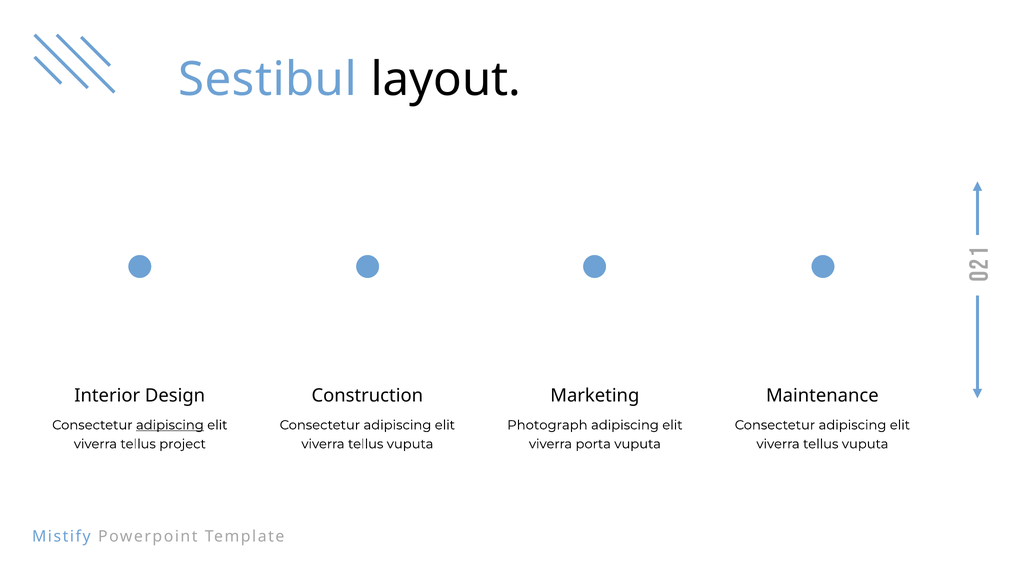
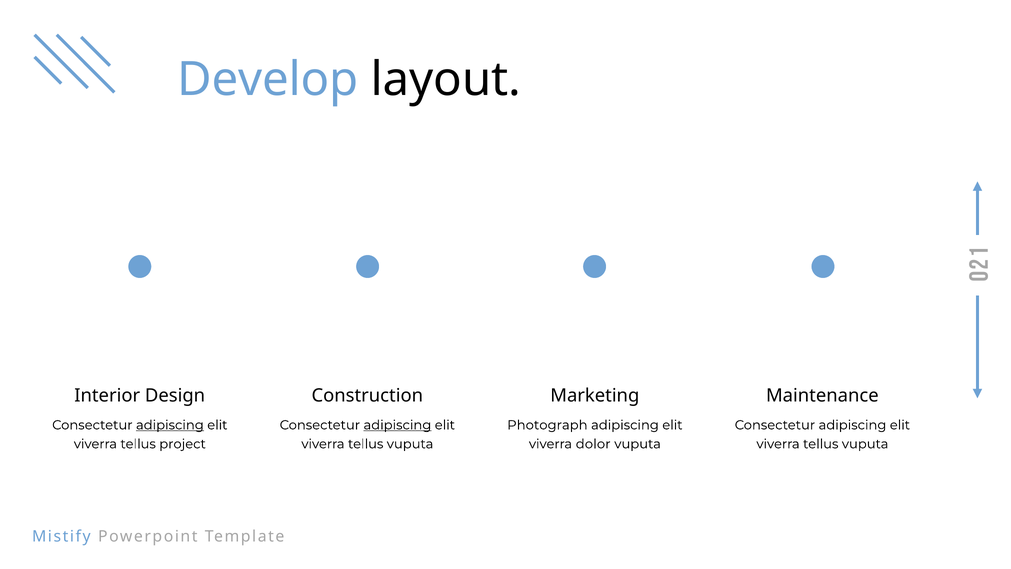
Sestibul: Sestibul -> Develop (268, 80)
adipiscing underline: none -> present (397, 425)
porta: porta -> dolor (593, 444)
